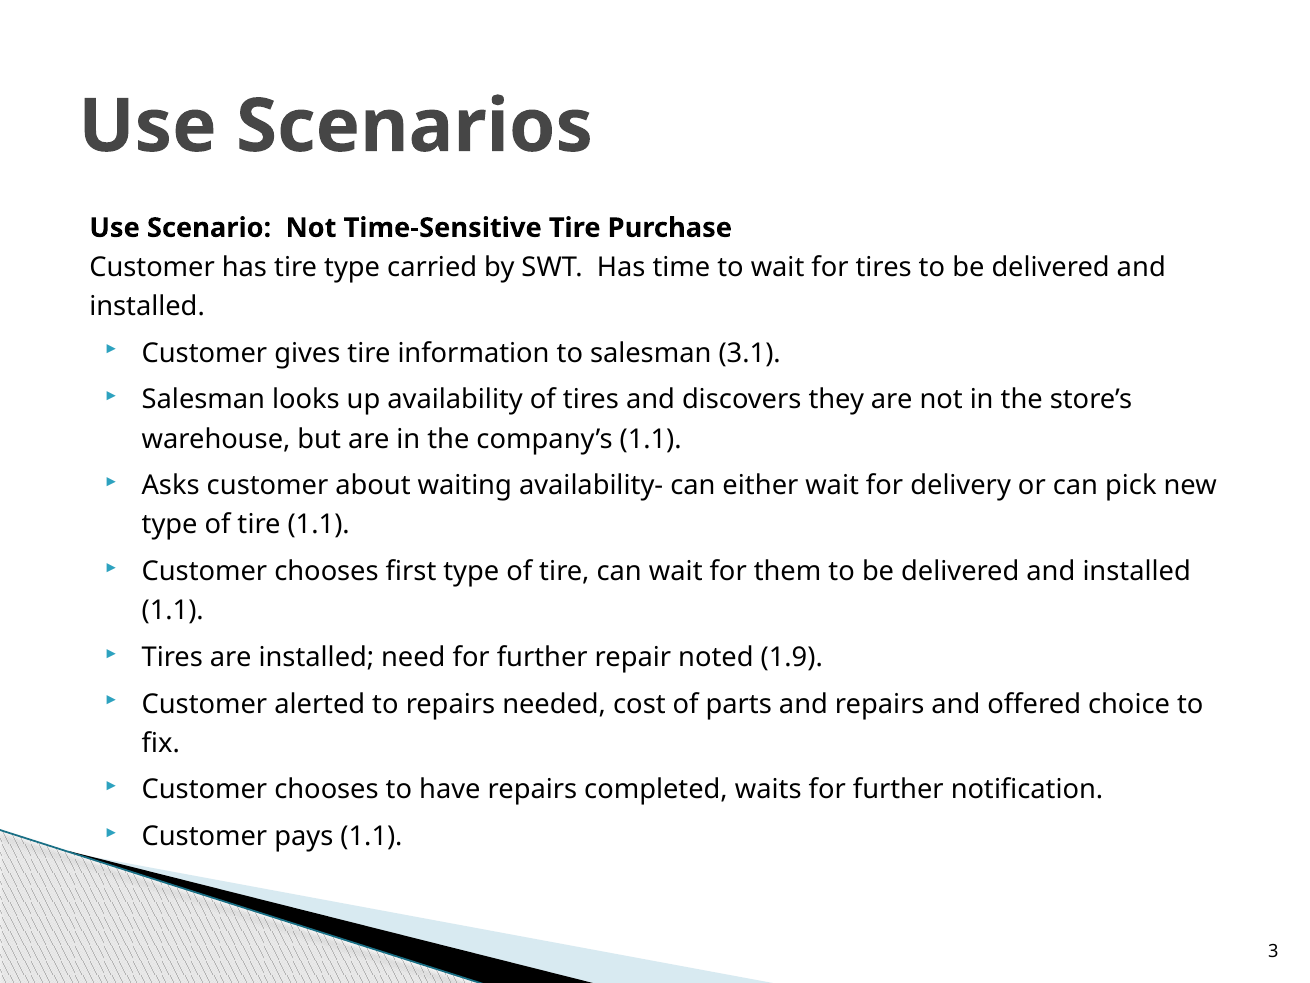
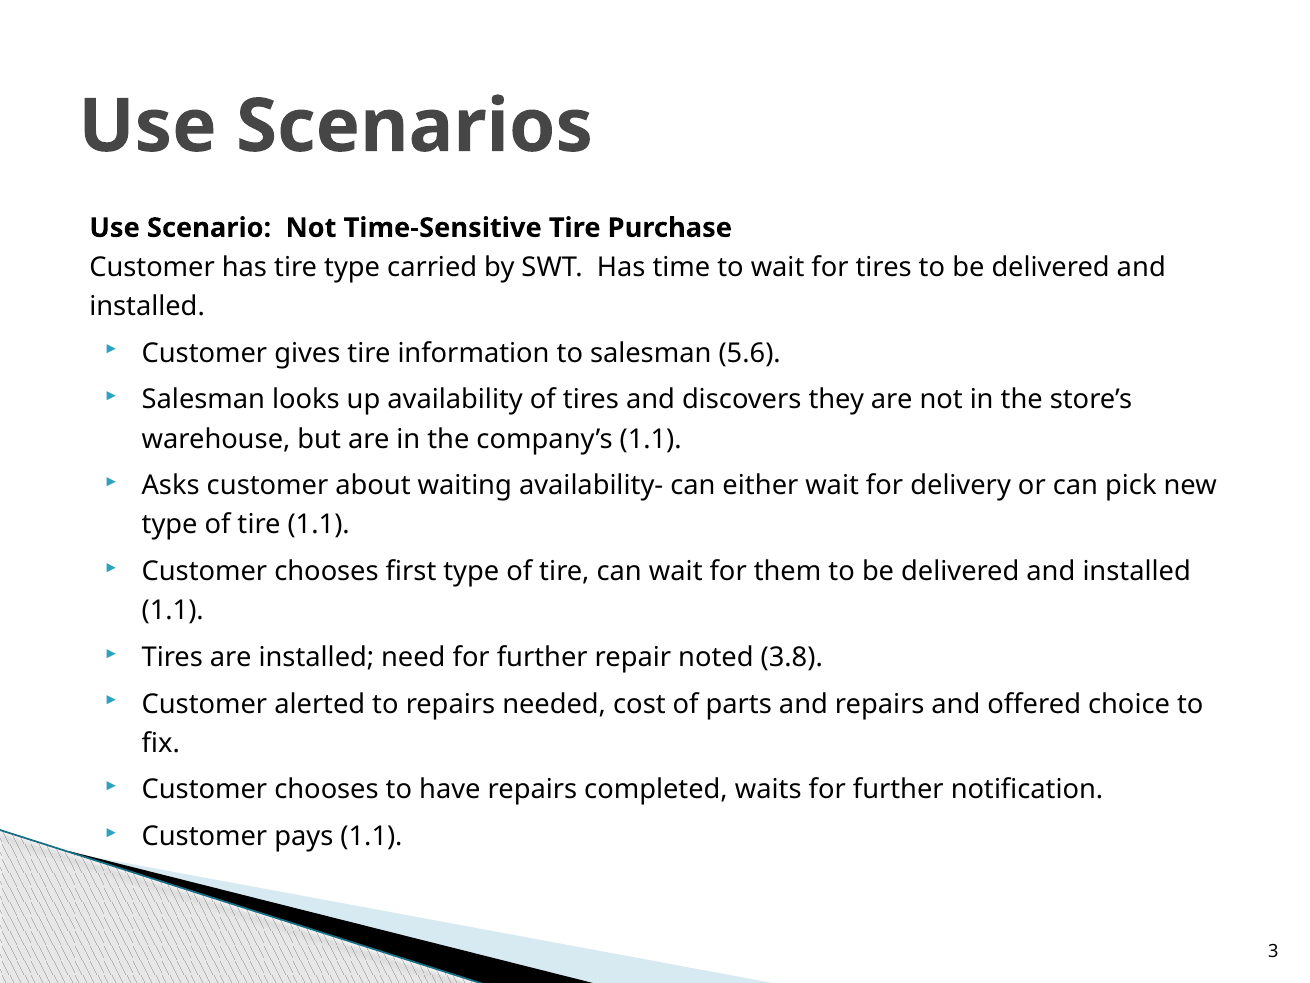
3.1: 3.1 -> 5.6 (750, 353)
1.9: 1.9 -> 3.8 (792, 657)
